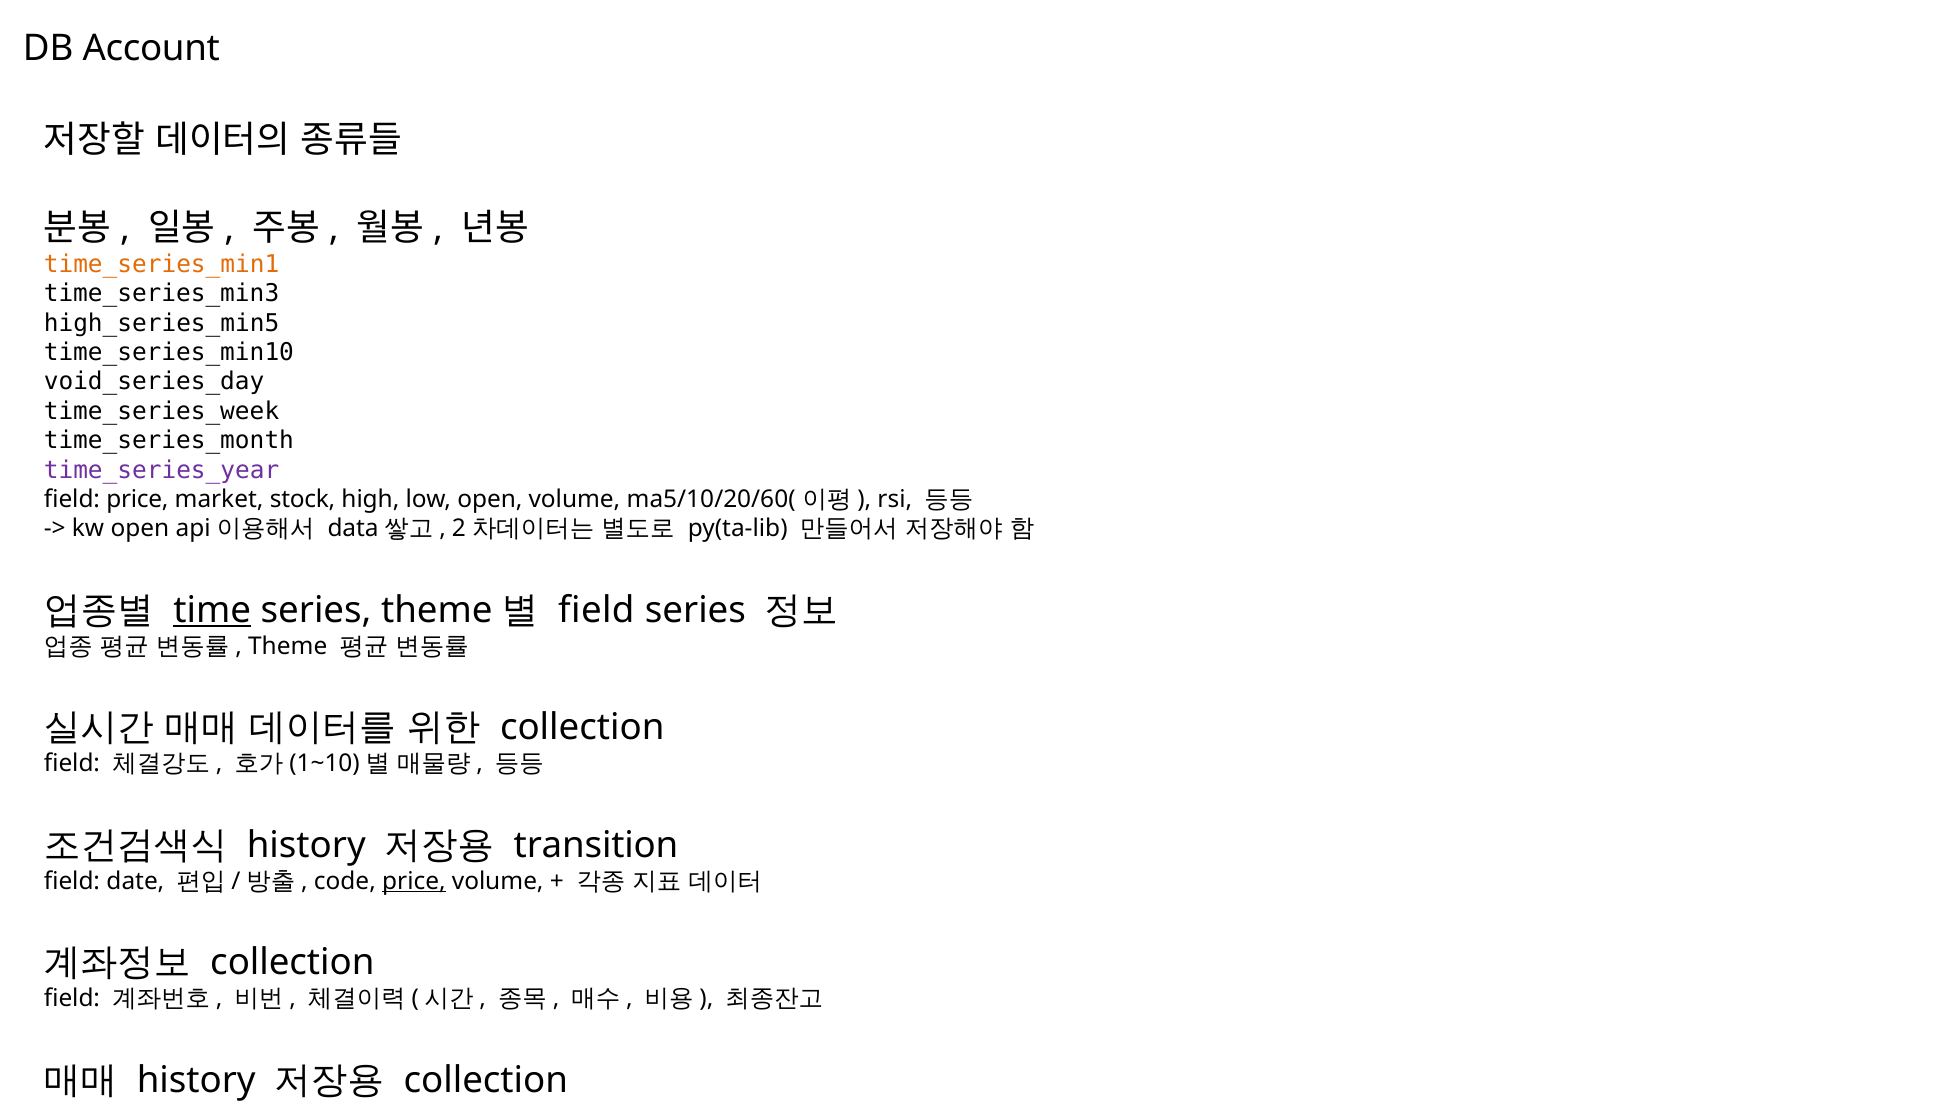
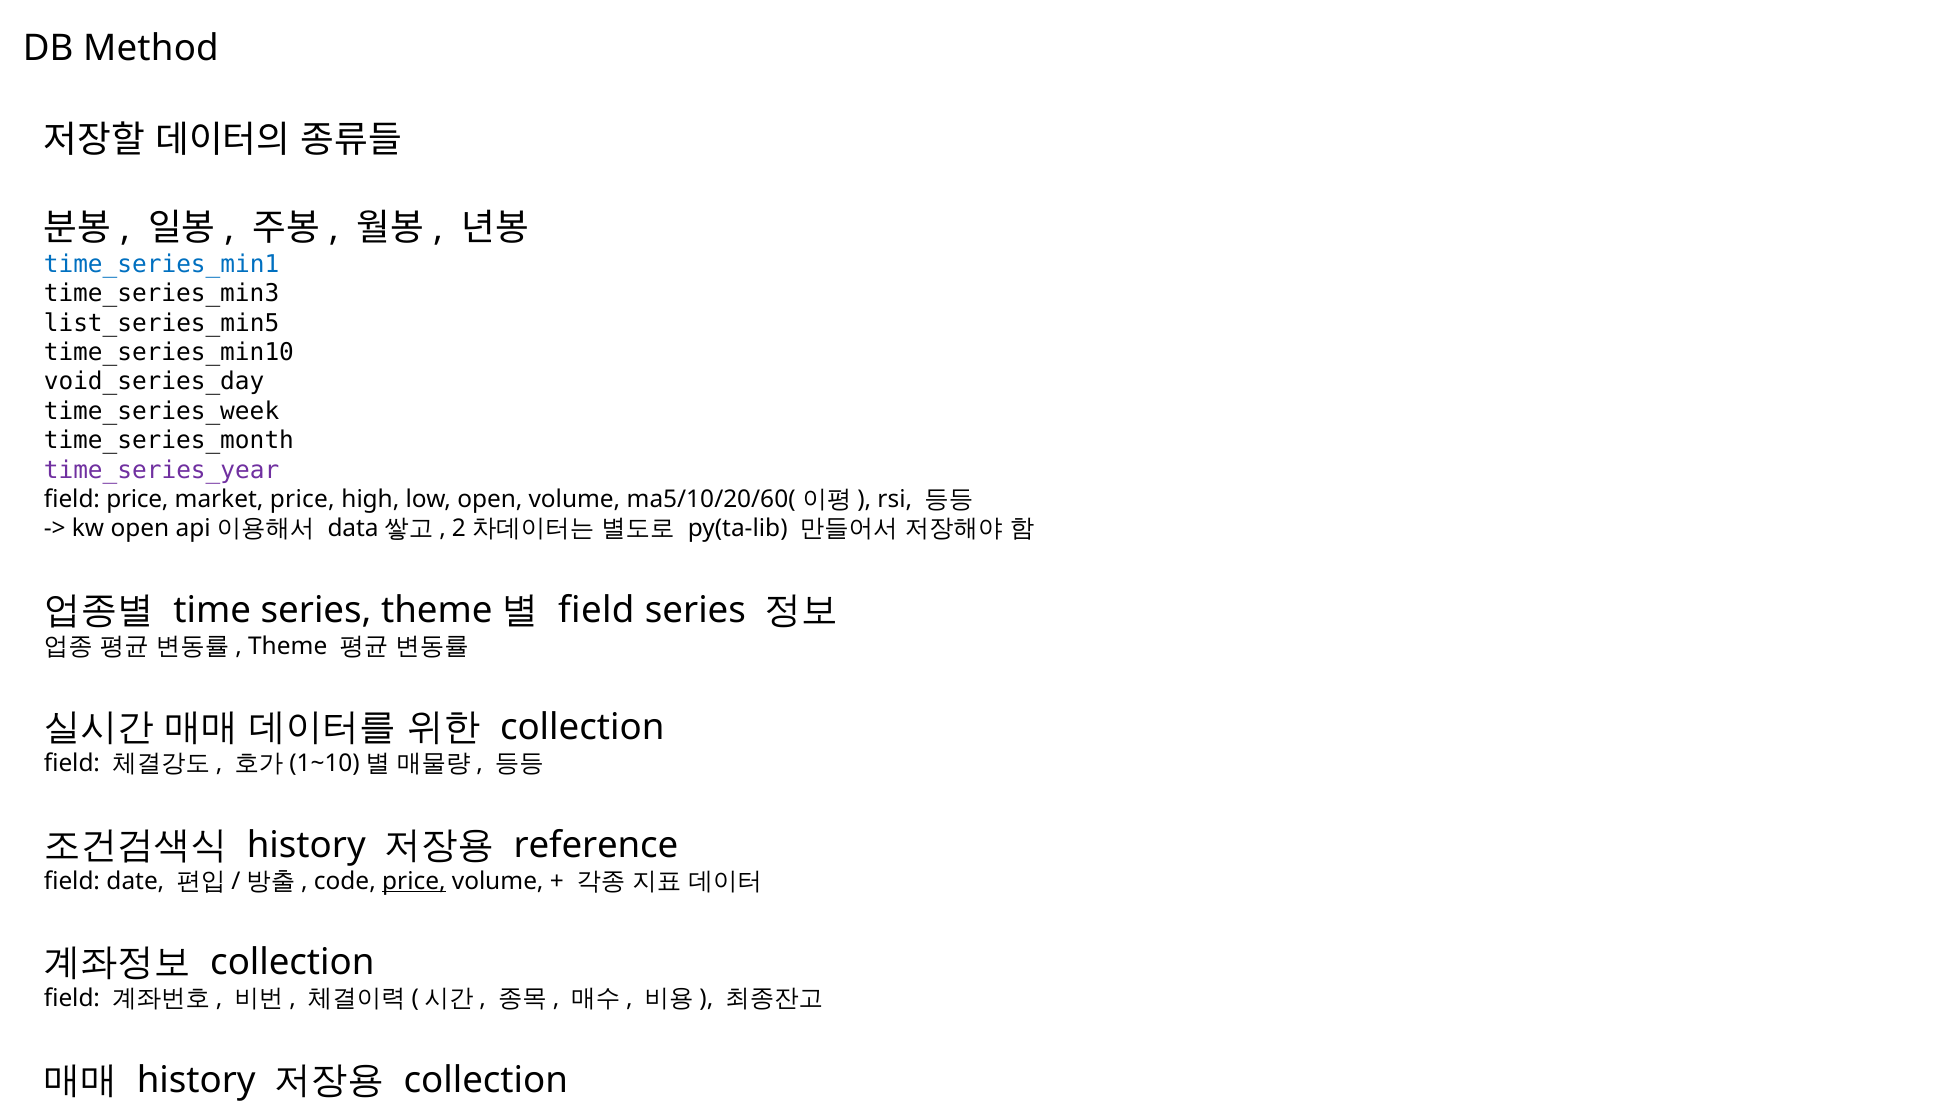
Account: Account -> Method (151, 48)
time_series_min1 colour: orange -> blue (162, 264)
high_series_min5: high_series_min5 -> list_series_min5 (162, 323)
market stock: stock -> price (302, 499)
time underline: present -> none (212, 610)
transition: transition -> reference (596, 845)
